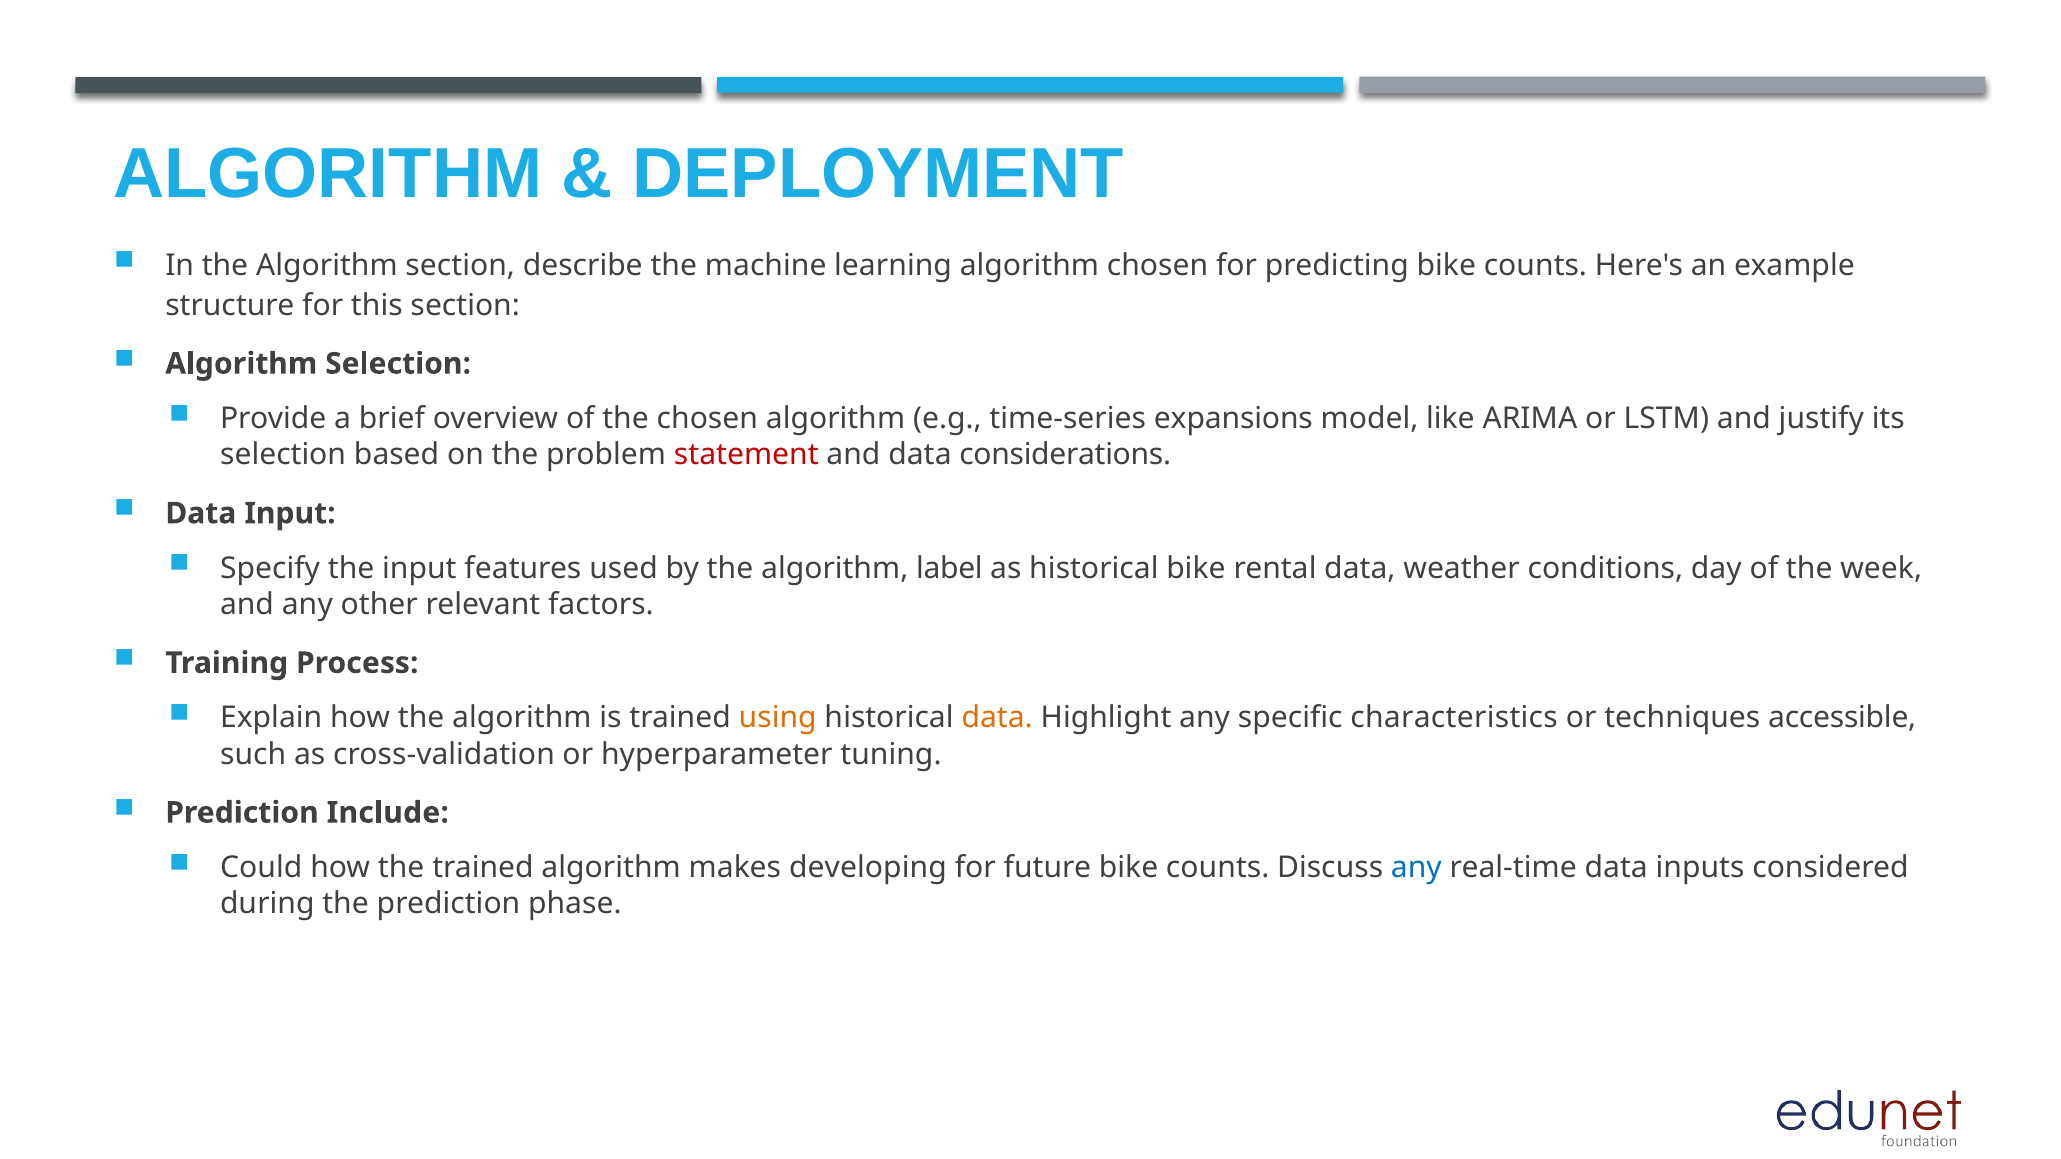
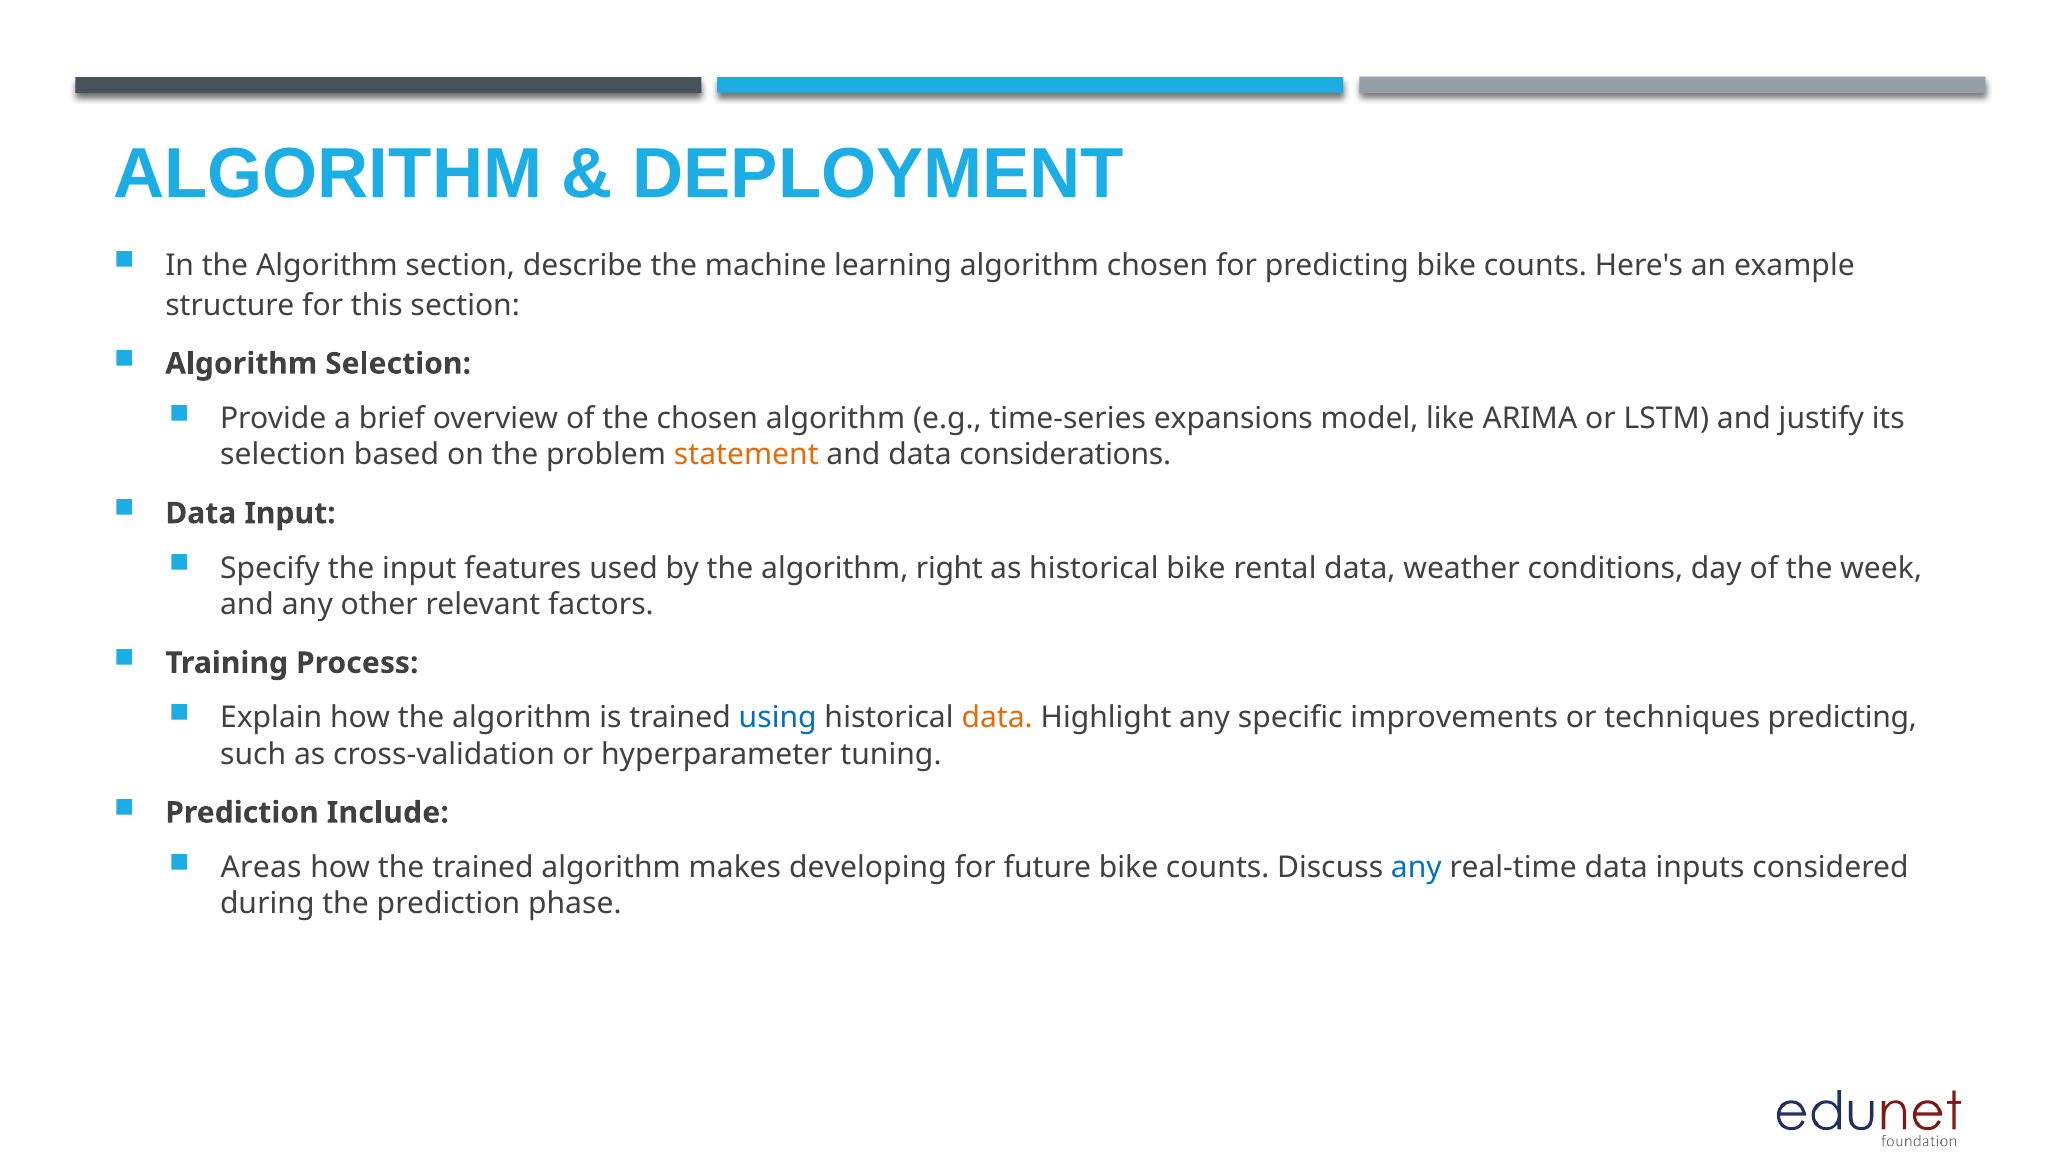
statement colour: red -> orange (746, 455)
label: label -> right (949, 569)
using colour: orange -> blue (778, 718)
characteristics: characteristics -> improvements (1454, 718)
techniques accessible: accessible -> predicting (1842, 718)
Could: Could -> Areas (261, 868)
